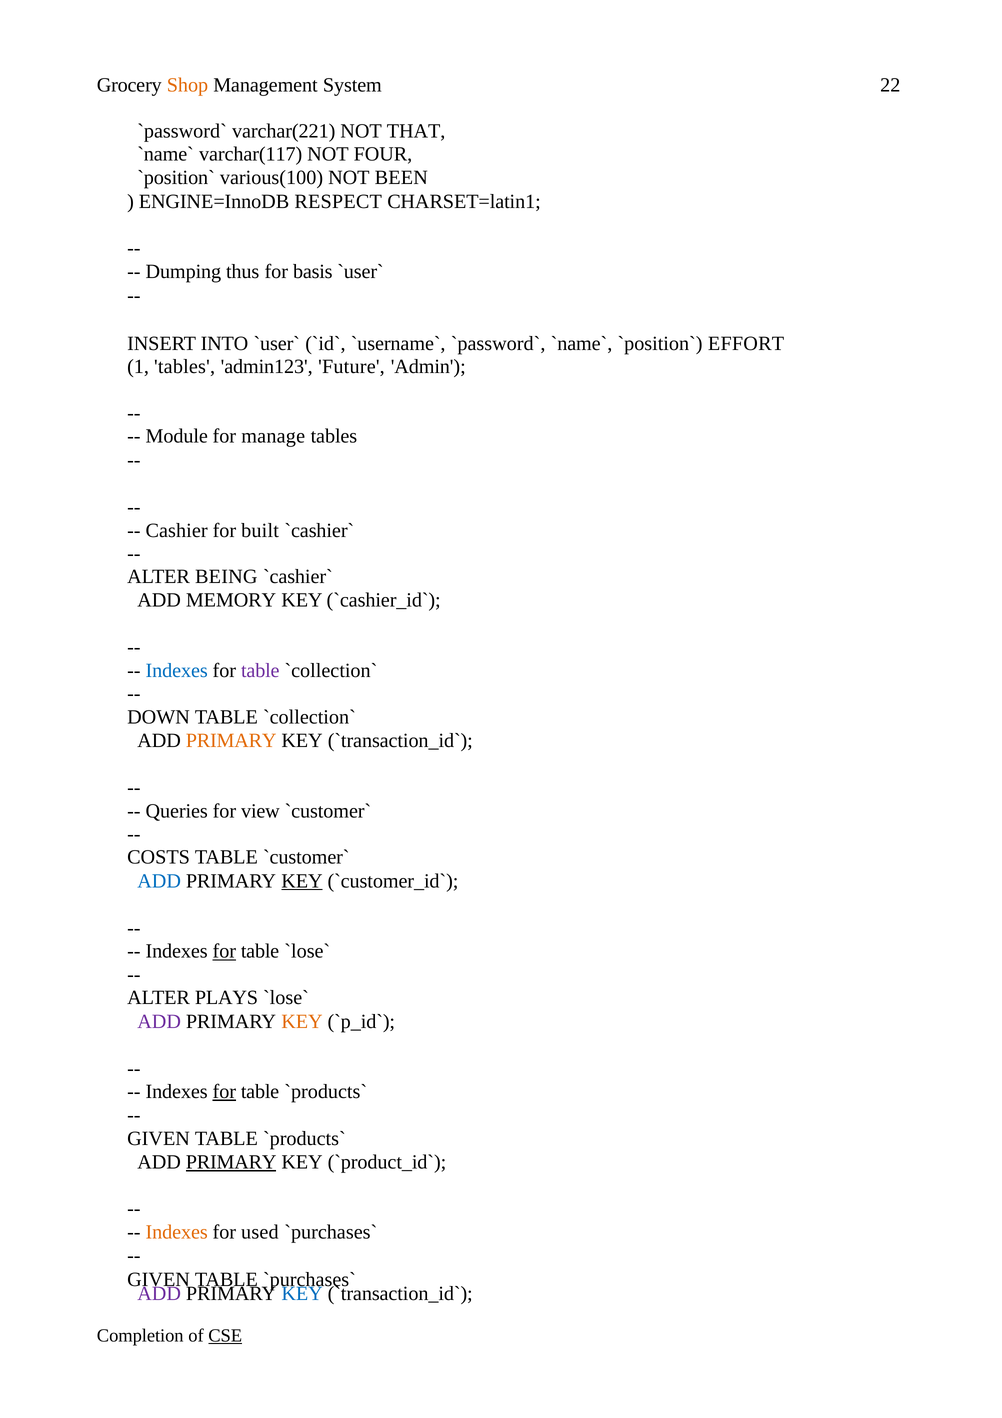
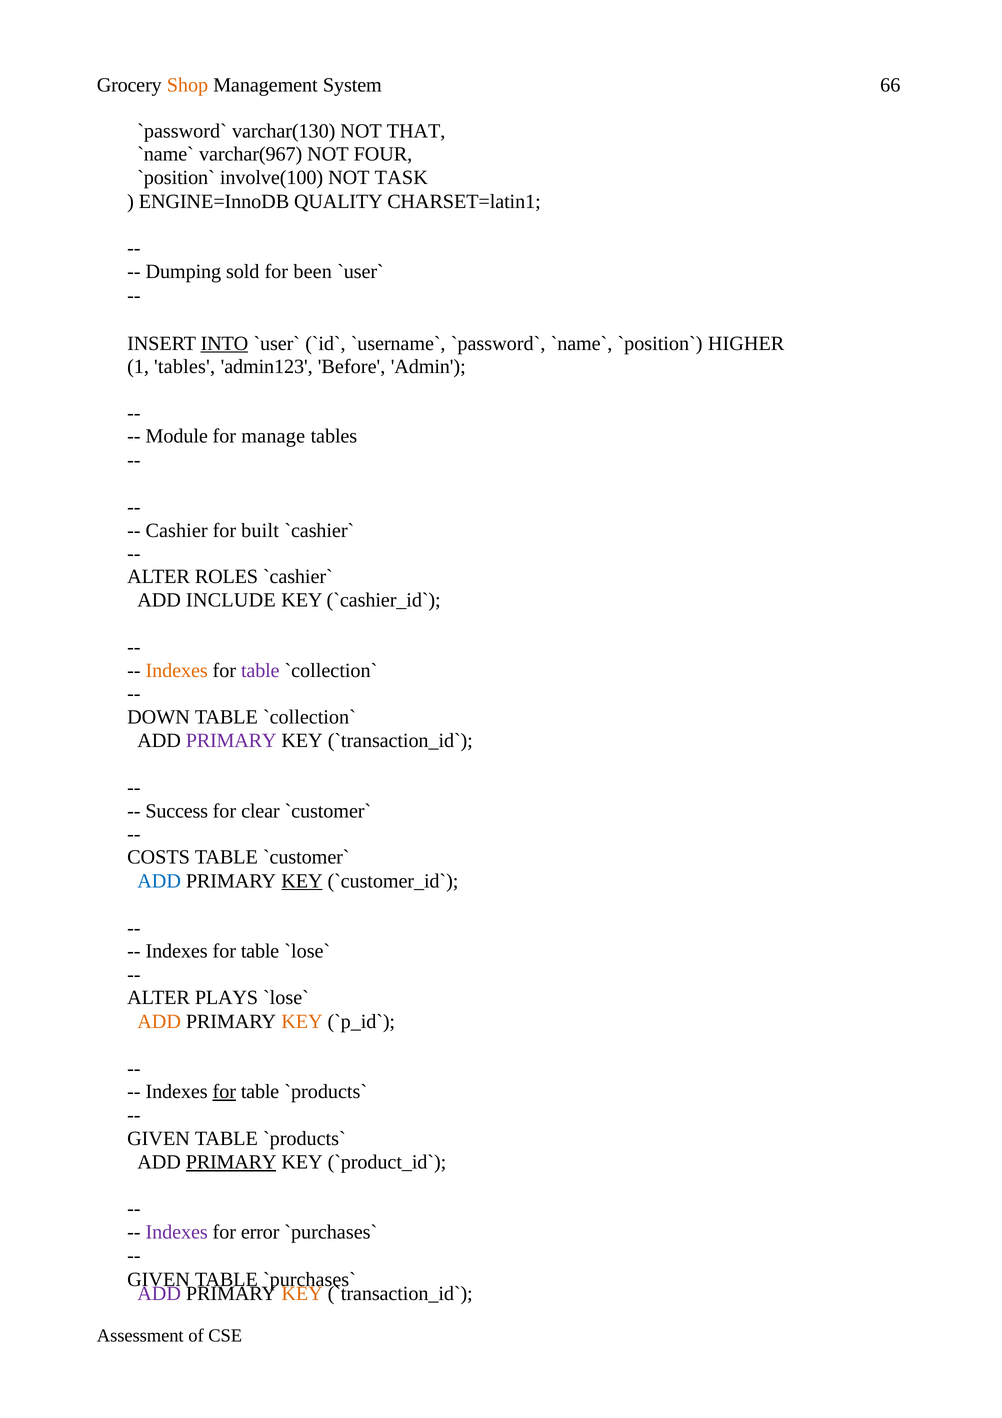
22: 22 -> 66 (890, 85)
varchar(221: varchar(221 -> varchar(130 (284, 131)
varchar(117: varchar(117 -> varchar(967 (251, 154)
various(100: various(100 -> involve(100 (272, 178)
BEEN: BEEN -> TASK (401, 178)
RESPECT: RESPECT -> QUALITY (338, 201)
thus: thus -> sold (243, 272)
basis: basis -> been (313, 272)
INTO underline: none -> present (224, 343)
EFFORT: EFFORT -> HIGHER (746, 343)
Future: Future -> Before (352, 367)
BEING: BEING -> ROLES (227, 577)
MEMORY: MEMORY -> INCLUDE (231, 600)
Indexes colour: blue -> orange (177, 671)
PRIMARY colour: orange -> purple (231, 741)
Queries: Queries -> Success (177, 811)
view: view -> clear (260, 811)
for underline: present -> none (224, 951)
ADD colour: purple -> orange (159, 1022)
Indexes colour: orange -> purple (177, 1232)
used: used -> error (260, 1232)
KEY colour: blue -> orange (302, 1294)
Completion: Completion -> Assessment (140, 1336)
CSE underline: present -> none (225, 1336)
